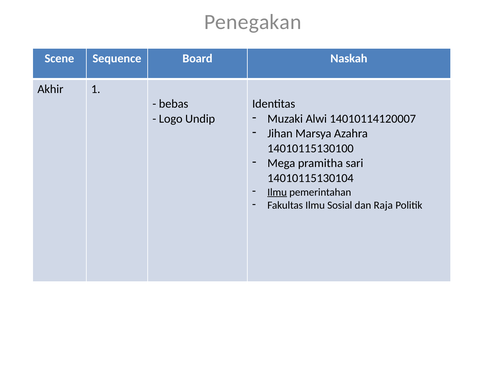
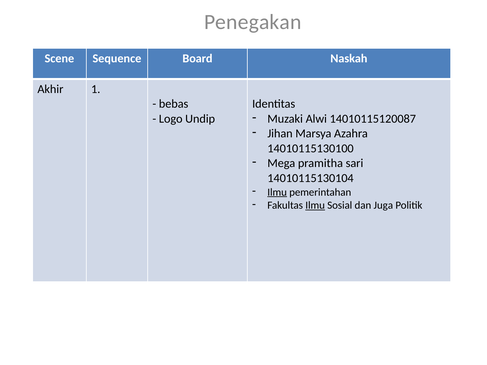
14010114120007: 14010114120007 -> 14010115120087 (373, 119)
Ilmu underline: none -> present (315, 205)
Raja: Raja -> Juga (383, 205)
